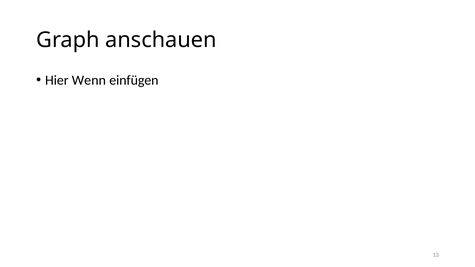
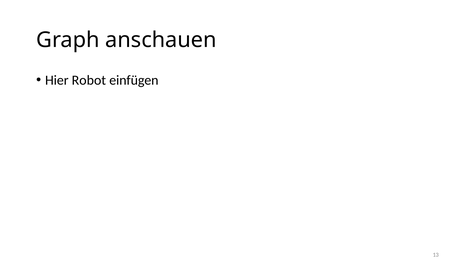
Wenn: Wenn -> Robot (89, 80)
